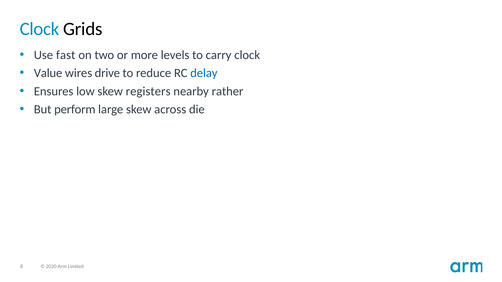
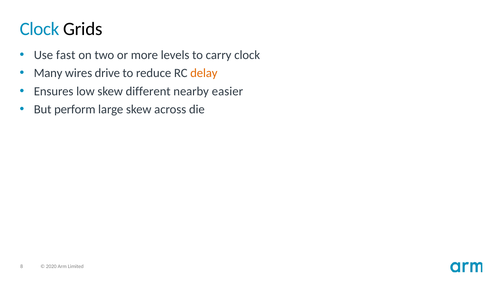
Value: Value -> Many (48, 73)
delay colour: blue -> orange (204, 73)
registers: registers -> different (148, 91)
rather: rather -> easier (227, 91)
